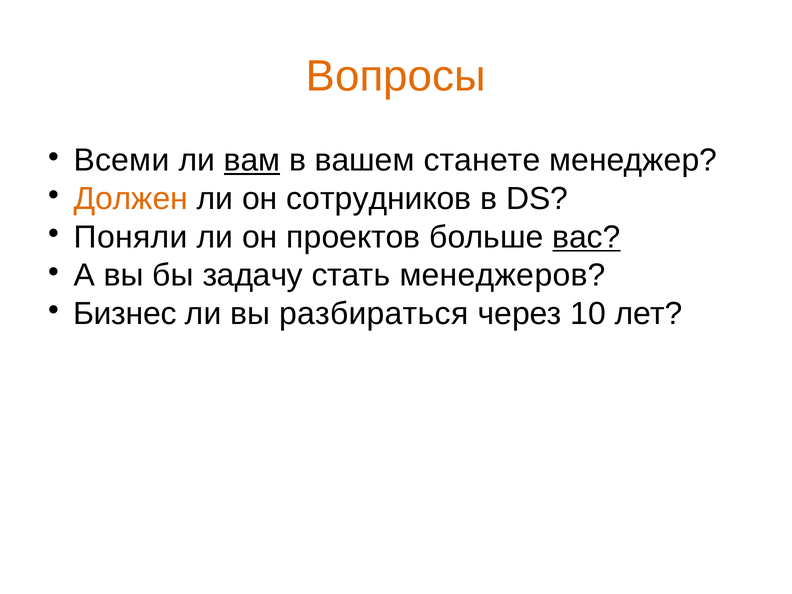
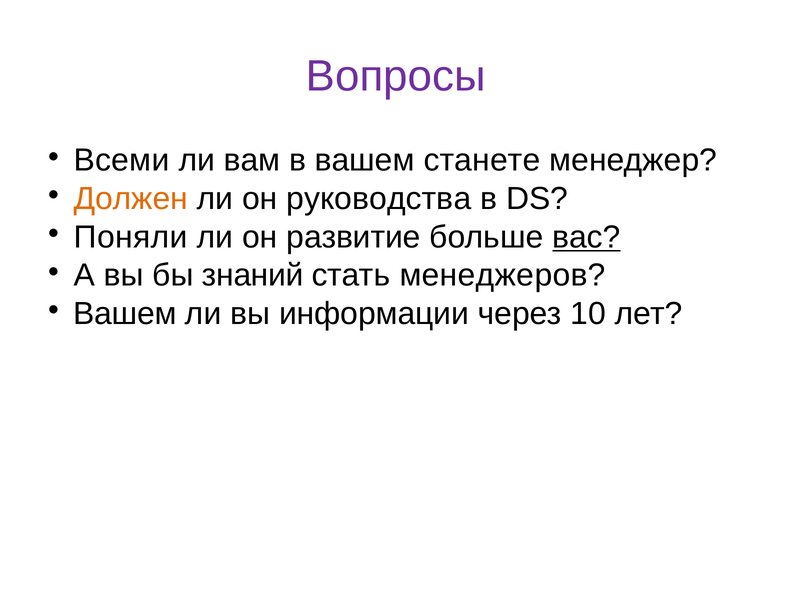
Вопросы colour: orange -> purple (396, 76)
вам underline: present -> none (252, 160)
сотрудников: сотрудников -> руководства (379, 199)
проектов: проектов -> развитие (354, 237)
задачу: задачу -> знаний (253, 275)
Бизнес: Бизнес -> Вашем (125, 314)
разбираться: разбираться -> информации (374, 314)
